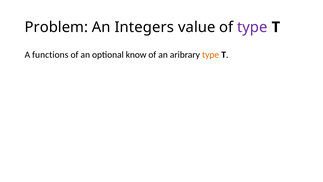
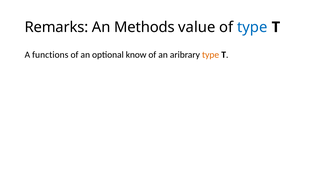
Problem: Problem -> Remarks (56, 27)
Integers: Integers -> Methods (144, 27)
type colour: purple -> blue (252, 27)
